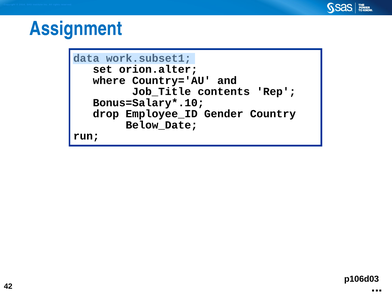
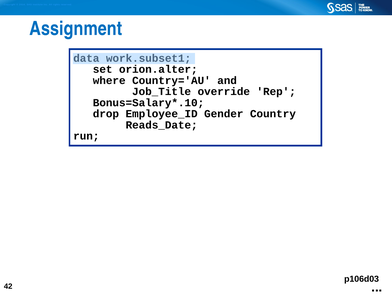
contents: contents -> override (224, 92)
Below_Date: Below_Date -> Reads_Date (162, 125)
